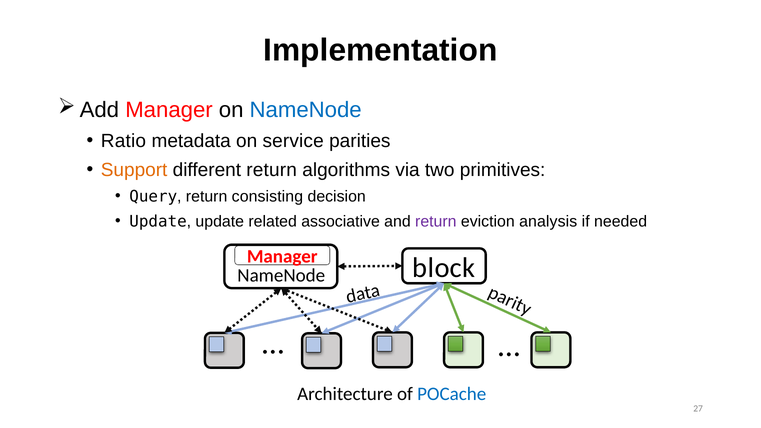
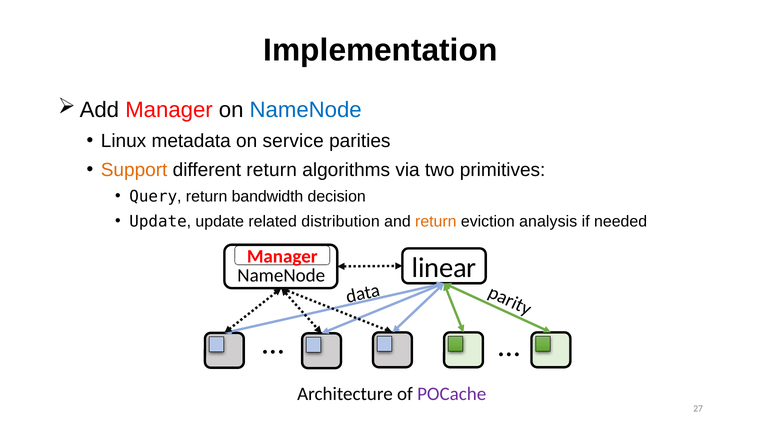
Ratio: Ratio -> Linux (124, 141)
consisting: consisting -> bandwidth (268, 197)
associative: associative -> distribution (340, 221)
return colour: purple -> orange (436, 221)
block: block -> linear (444, 268)
POCache colour: blue -> purple (452, 394)
